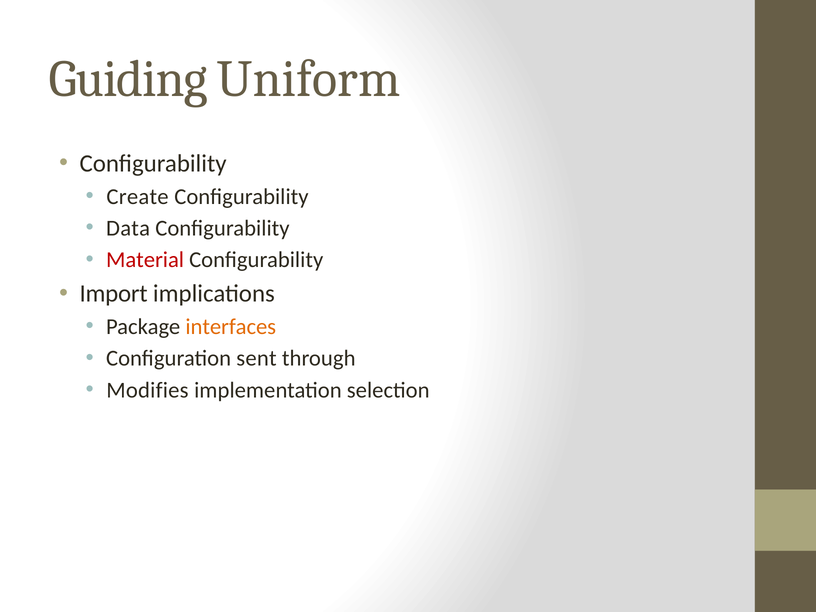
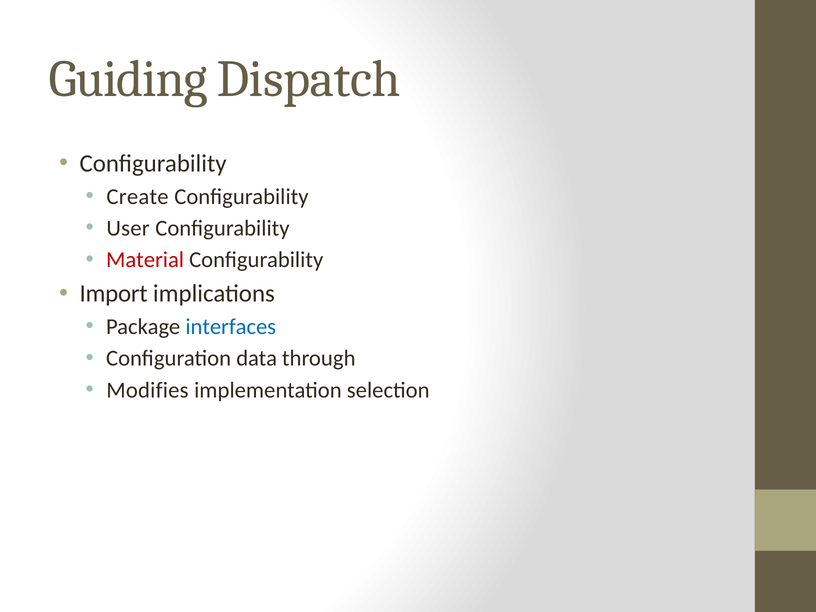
Uniform: Uniform -> Dispatch (309, 79)
Data: Data -> User (128, 228)
interfaces colour: orange -> blue (231, 327)
sent: sent -> data (257, 358)
